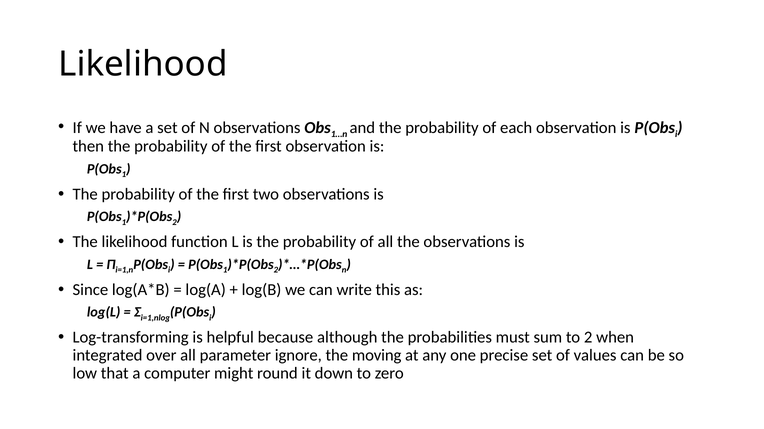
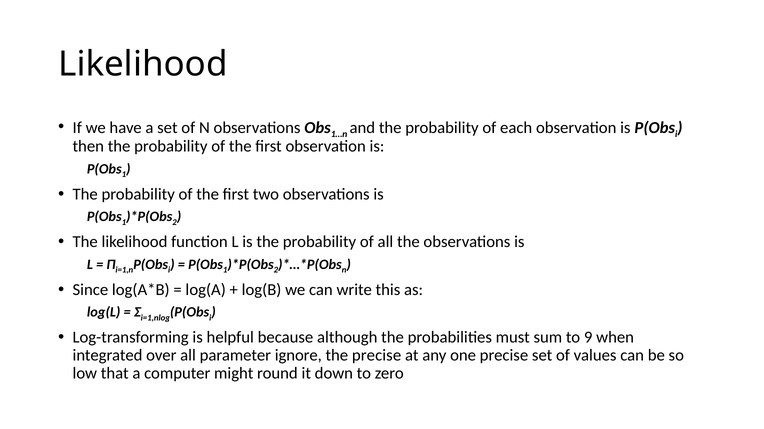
to 2: 2 -> 9 (588, 338)
the moving: moving -> precise (377, 356)
